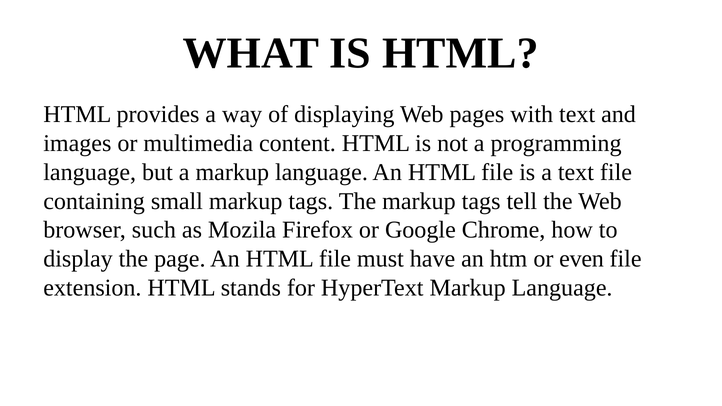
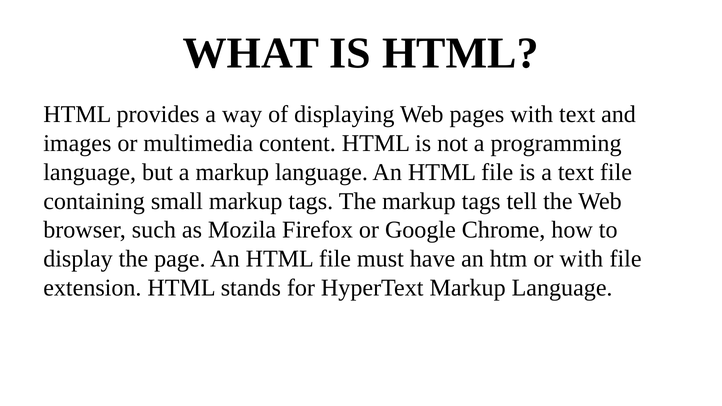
or even: even -> with (581, 259)
